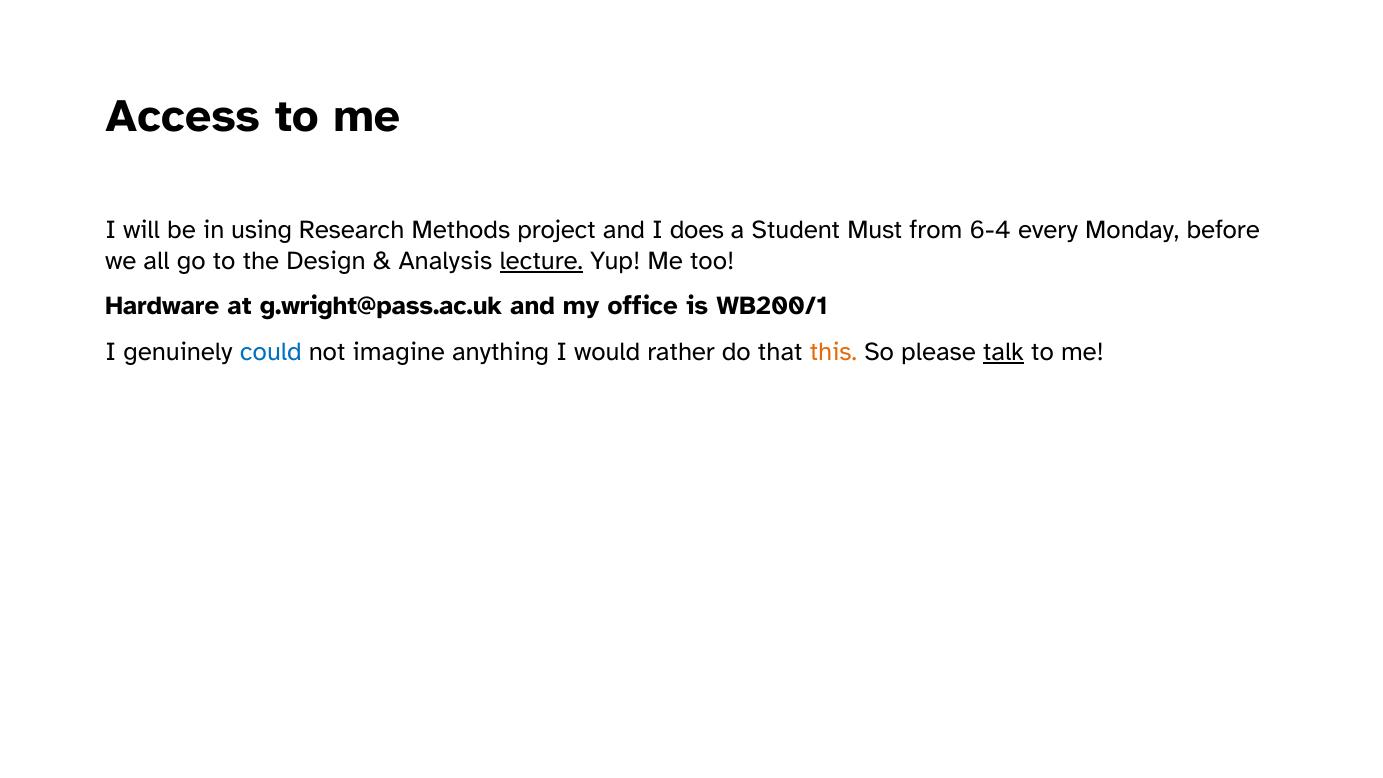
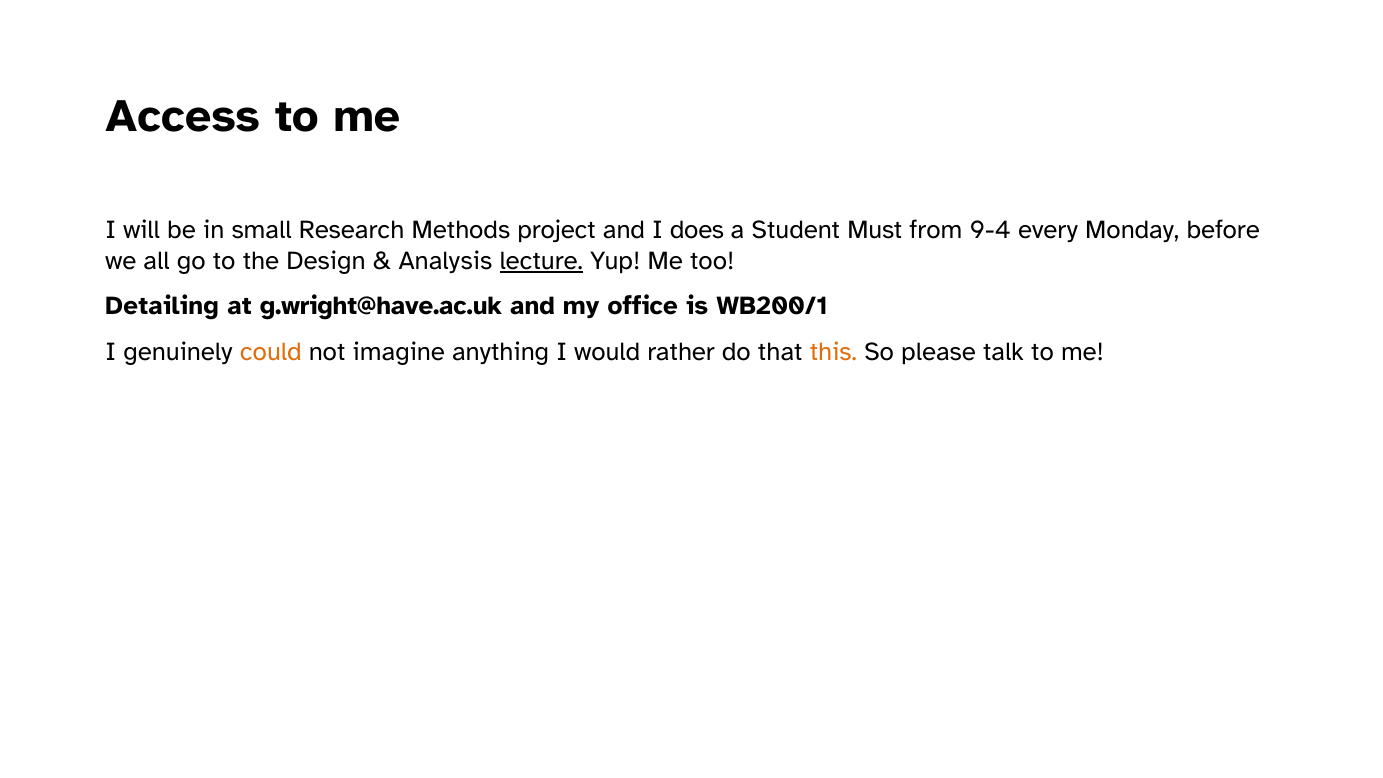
using: using -> small (262, 230)
6-4: 6-4 -> 9-4 (990, 230)
Hardware: Hardware -> Detailing (162, 306)
g.wright@pass.ac.uk: g.wright@pass.ac.uk -> g.wright@have.ac.uk (381, 306)
could colour: blue -> orange (271, 352)
talk underline: present -> none (1003, 352)
